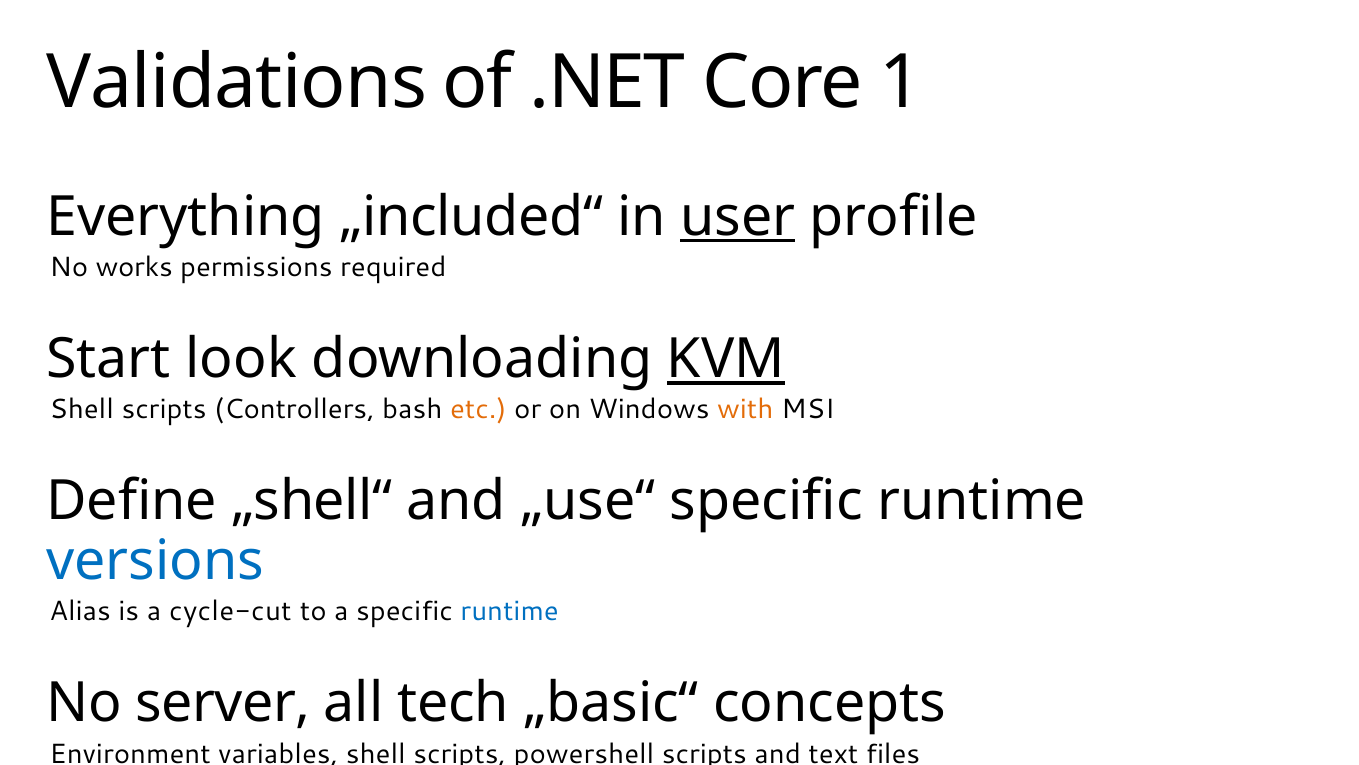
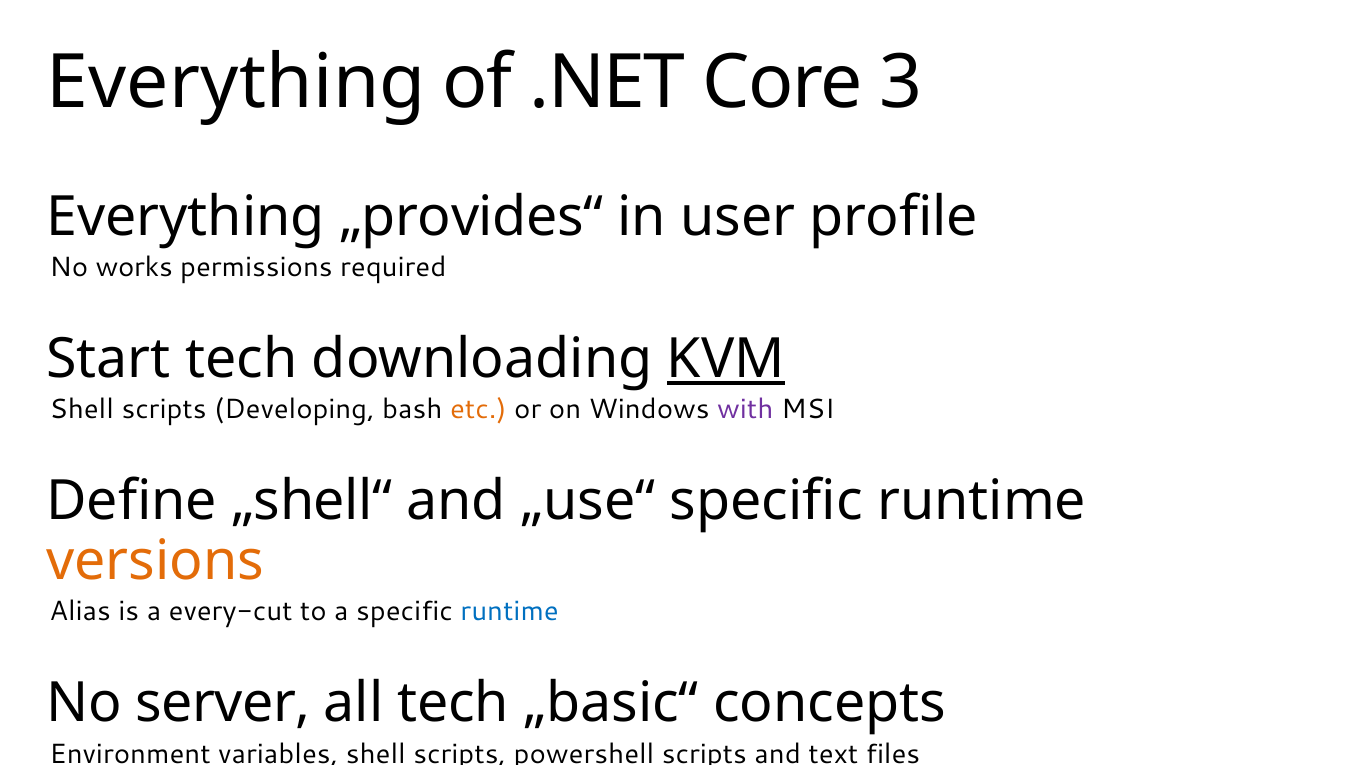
Validations: Validations -> Everything (236, 82)
1: 1 -> 3 (901, 82)
„included“: „included“ -> „provides“ (471, 217)
user underline: present -> none (738, 217)
Start look: look -> tech (241, 359)
Controllers: Controllers -> Developing (294, 409)
with colour: orange -> purple (745, 409)
versions colour: blue -> orange (155, 561)
cycle-cut: cycle-cut -> every-cut (231, 611)
